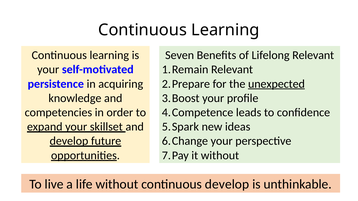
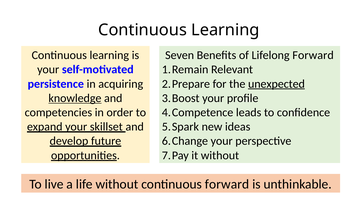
Lifelong Relevant: Relevant -> Forward (313, 55)
knowledge underline: none -> present (75, 98)
continuous develop: develop -> forward (227, 185)
